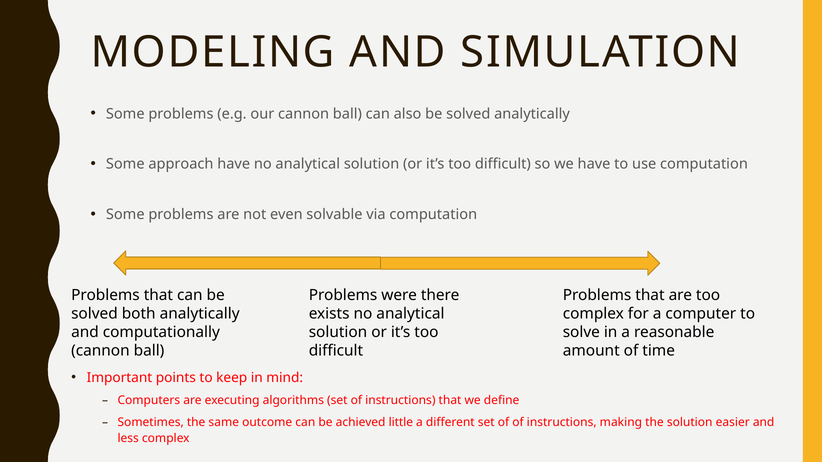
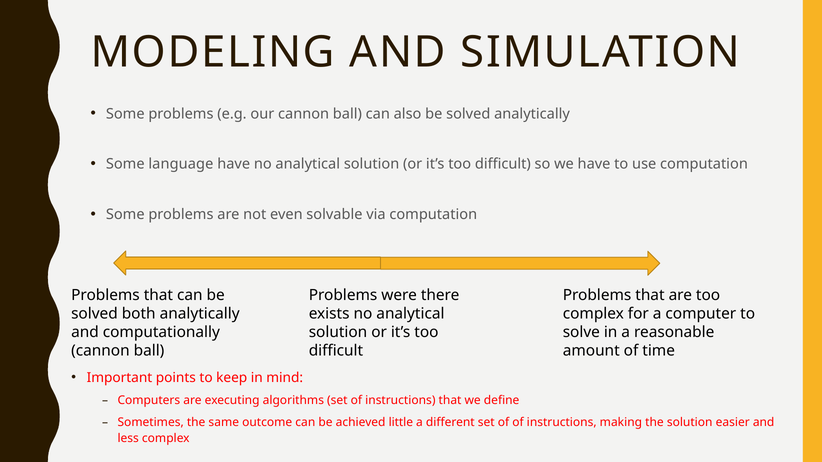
approach: approach -> language (181, 164)
